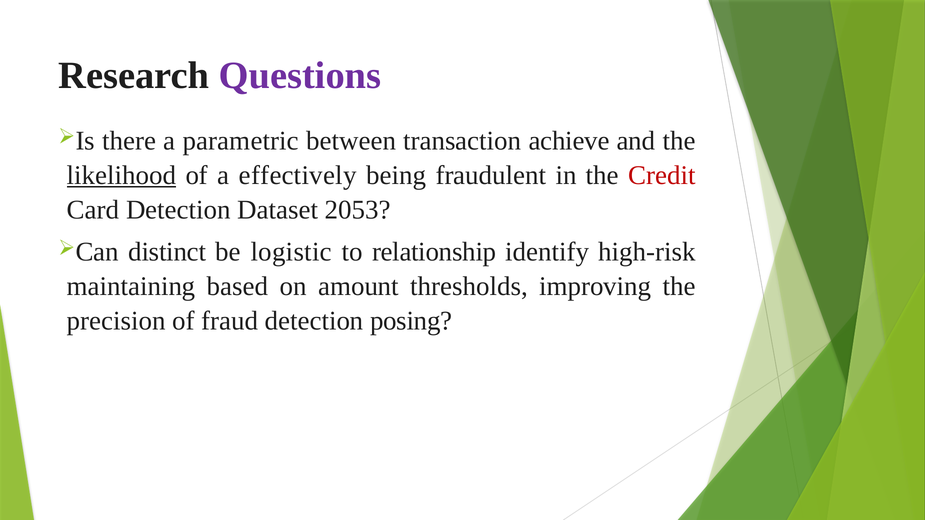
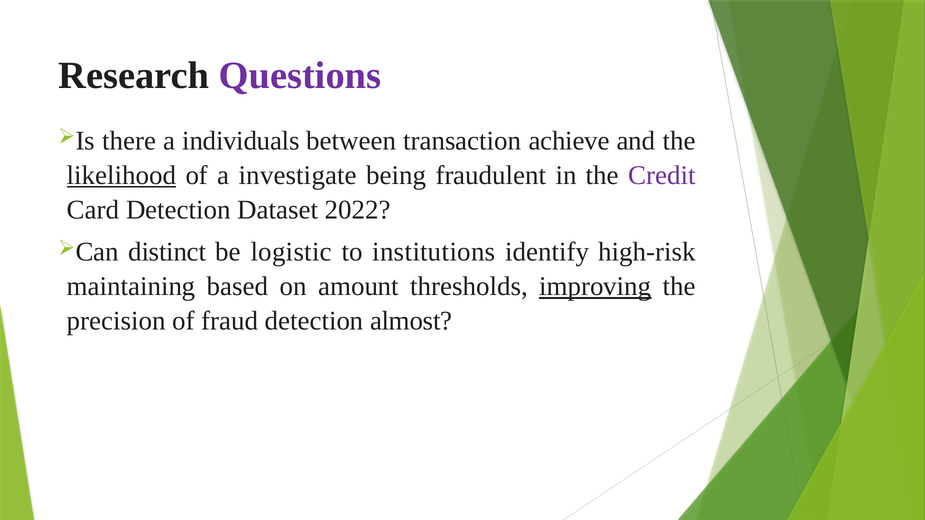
parametric: parametric -> individuals (241, 141)
effectively: effectively -> investigate (298, 175)
Credit colour: red -> purple (662, 175)
2053: 2053 -> 2022 (358, 210)
relationship: relationship -> institutions (434, 252)
improving underline: none -> present (595, 287)
posing: posing -> almost (411, 321)
